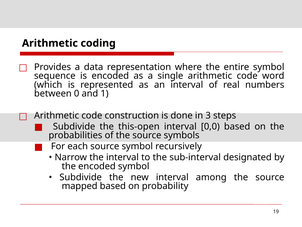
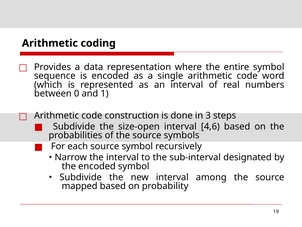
this-open: this-open -> size-open (139, 126)
0,0: 0,0 -> 4,6 (210, 126)
